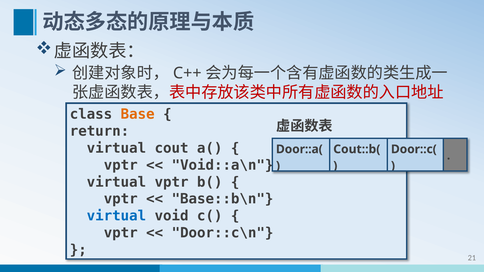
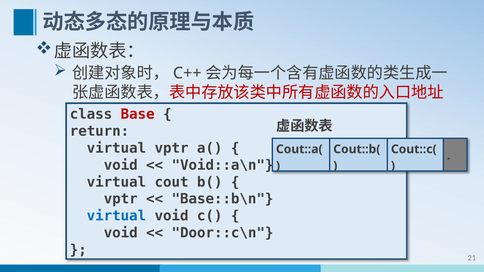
Base colour: orange -> red (138, 114)
virtual cout: cout -> vptr (172, 148)
Door::a(: Door::a( -> Cout::a( (299, 149)
Door::c(: Door::c( -> Cout::c( (414, 149)
vptr: vptr -> void (121, 165)
virtual vptr: vptr -> cout (172, 182)
vptr: vptr -> void (121, 233)
